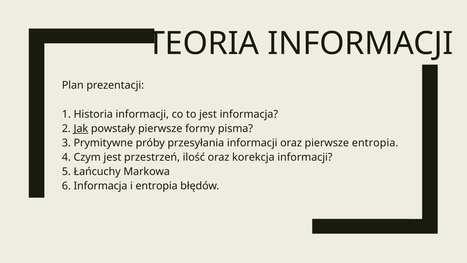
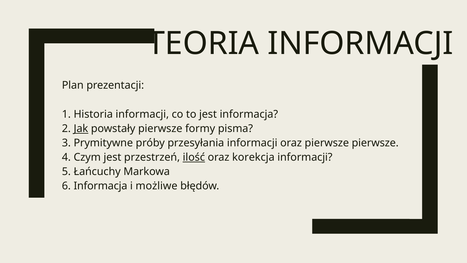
pierwsze entropia: entropia -> pierwsze (375, 143)
ilość underline: none -> present (194, 157)
i entropia: entropia -> możliwe (157, 186)
